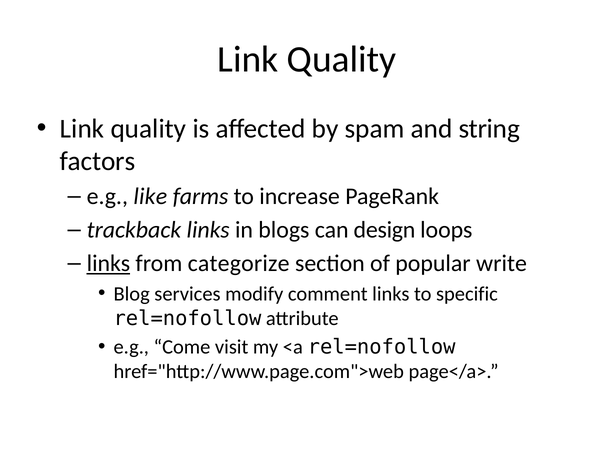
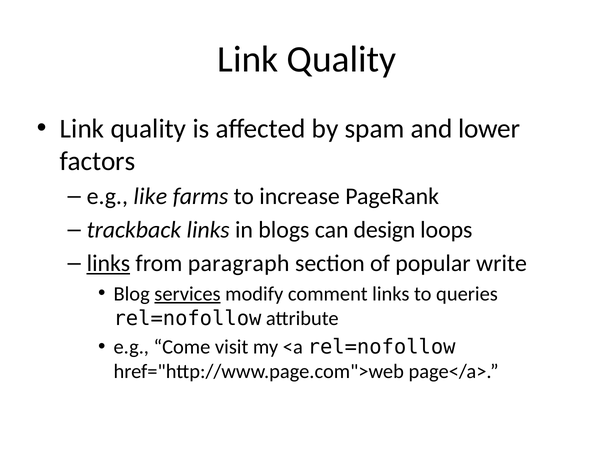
string: string -> lower (489, 129)
categorize: categorize -> paragraph (239, 264)
services underline: none -> present (187, 294)
specific: specific -> queries (467, 294)
